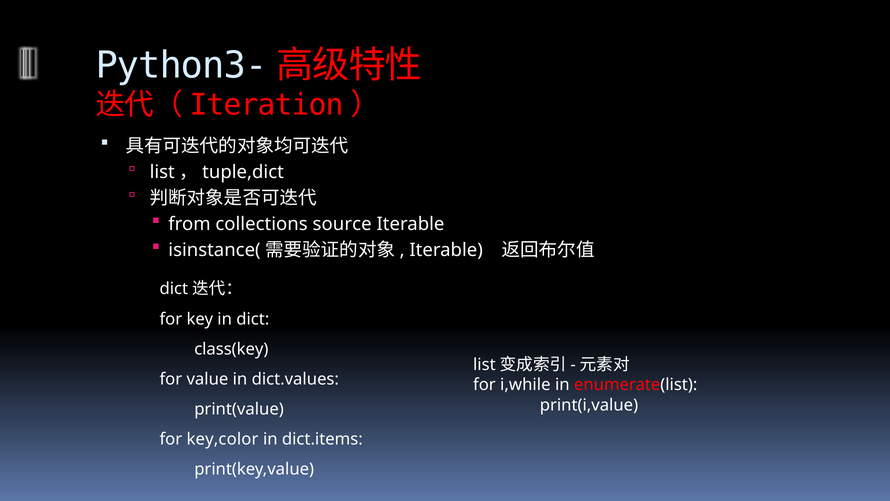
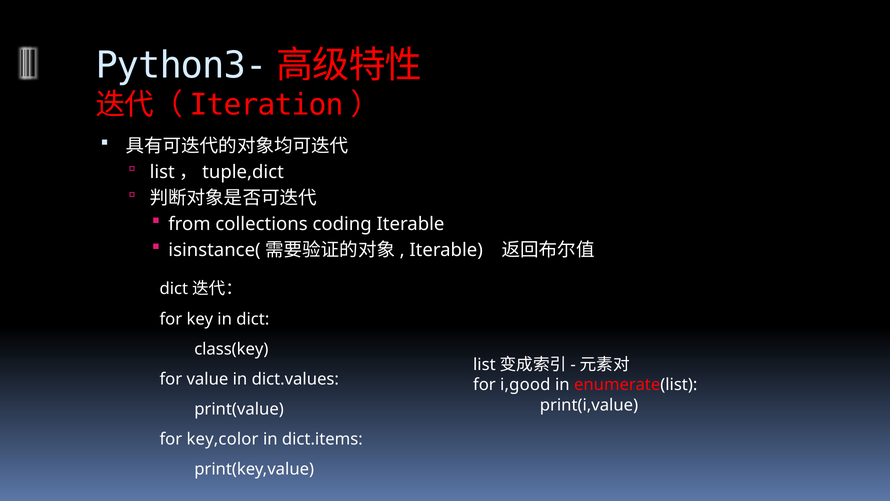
source: source -> coding (342, 224)
i,while: i,while -> i,good (525, 385)
